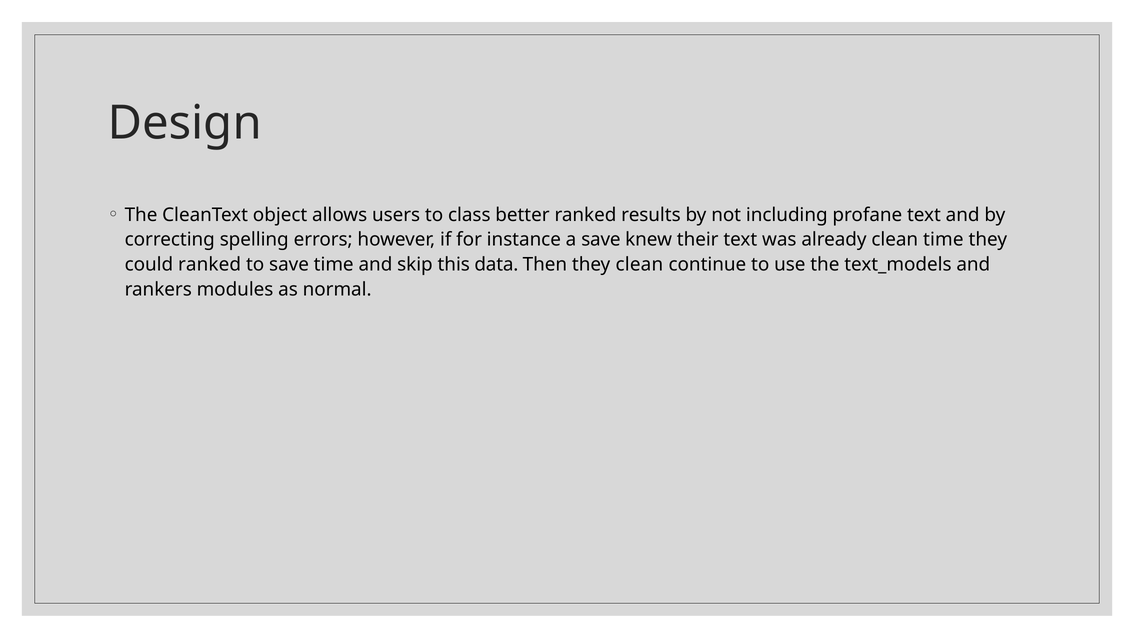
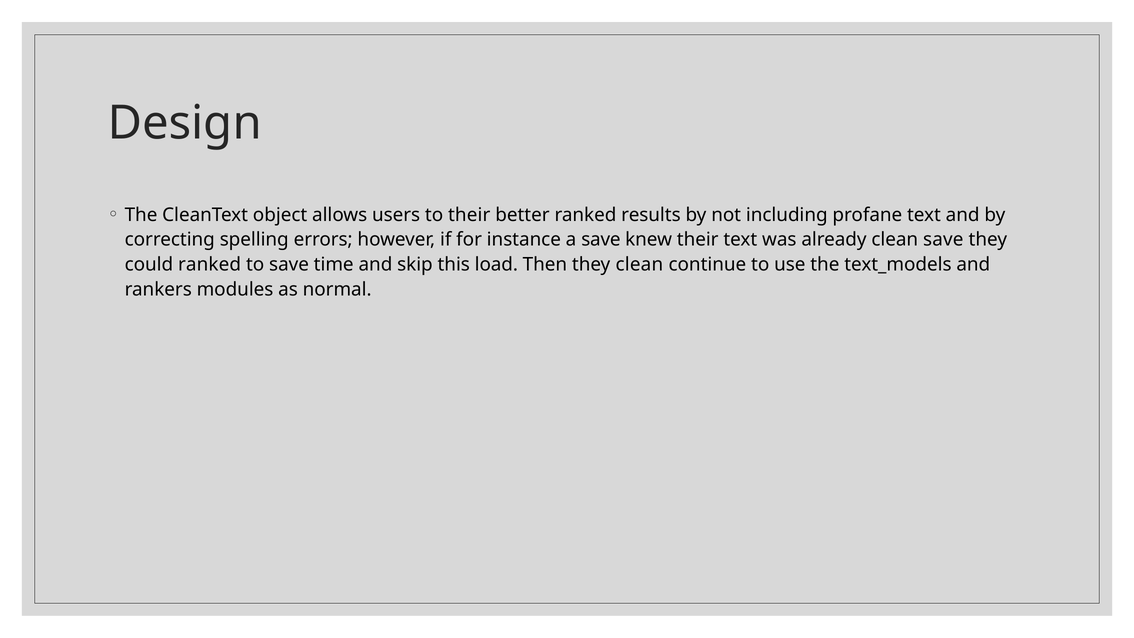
to class: class -> their (469, 215)
clean time: time -> save (943, 240)
data: data -> load (496, 265)
